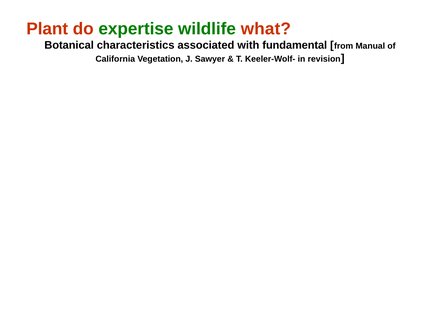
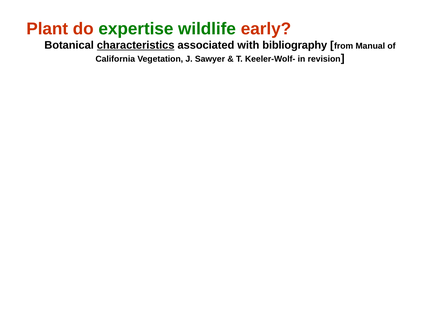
what: what -> early (266, 29)
characteristics underline: none -> present (136, 45)
fundamental: fundamental -> bibliography (295, 45)
